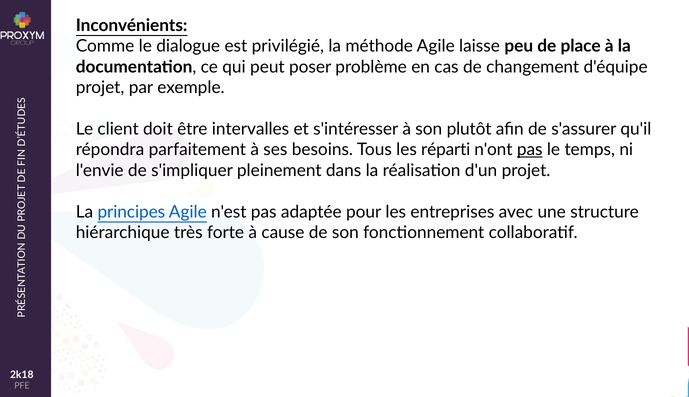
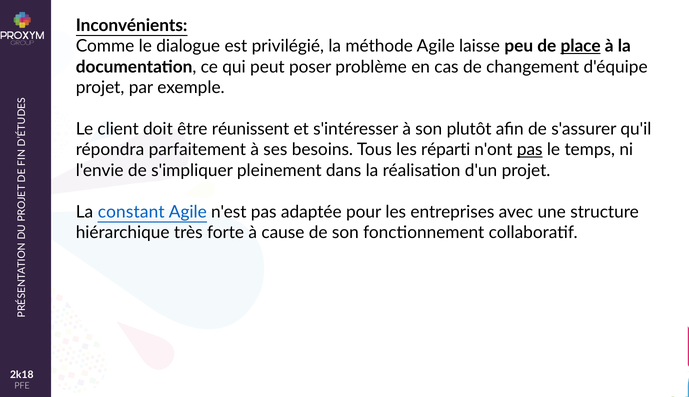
place underline: none -> present (581, 46)
intervalles: intervalles -> réunissent (251, 129)
principes: principes -> constant (131, 212)
